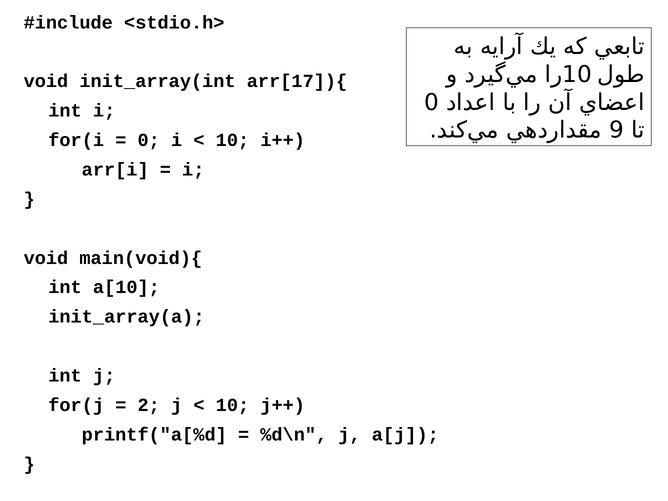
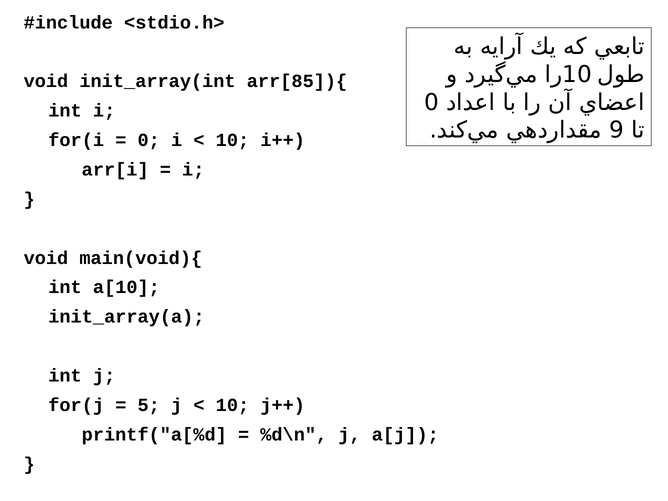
arr[17]){: arr[17]){ -> arr[85]){ (297, 81)
2: 2 -> 5 (149, 405)
